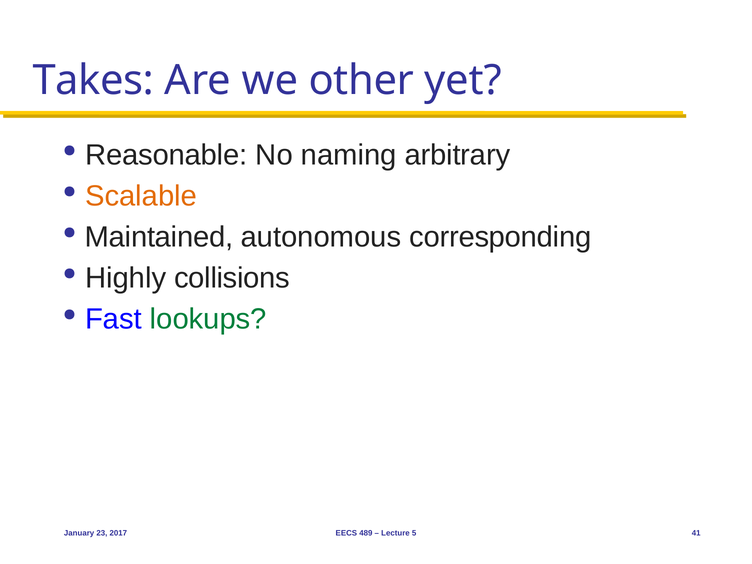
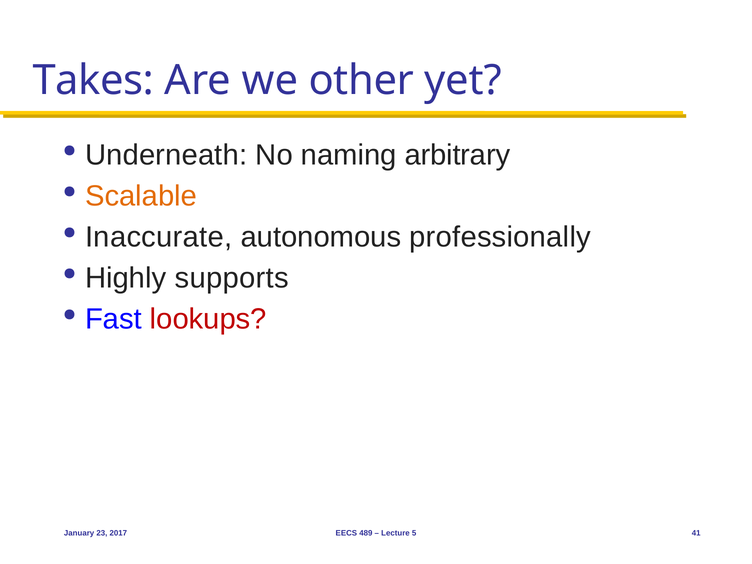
Reasonable: Reasonable -> Underneath (166, 155)
Maintained: Maintained -> Inaccurate (159, 237)
corresponding: corresponding -> professionally (500, 237)
collisions: collisions -> supports (232, 278)
lookups colour: green -> red (208, 319)
